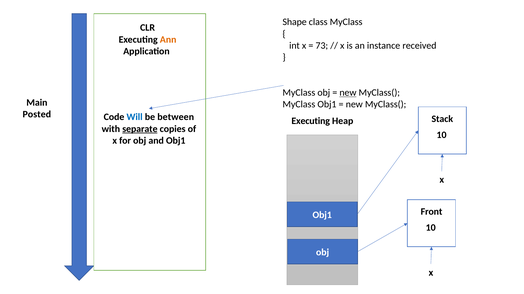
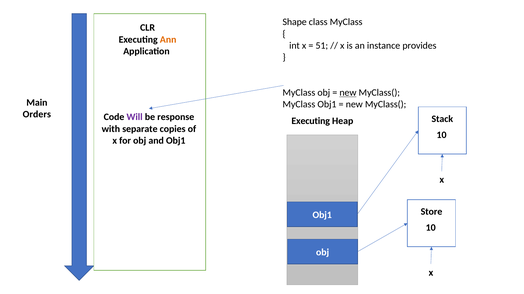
73: 73 -> 51 (322, 46)
received: received -> provides (419, 46)
Posted: Posted -> Orders (37, 115)
Will colour: blue -> purple (135, 117)
between: between -> response (176, 117)
separate underline: present -> none (140, 129)
Front: Front -> Store (431, 212)
